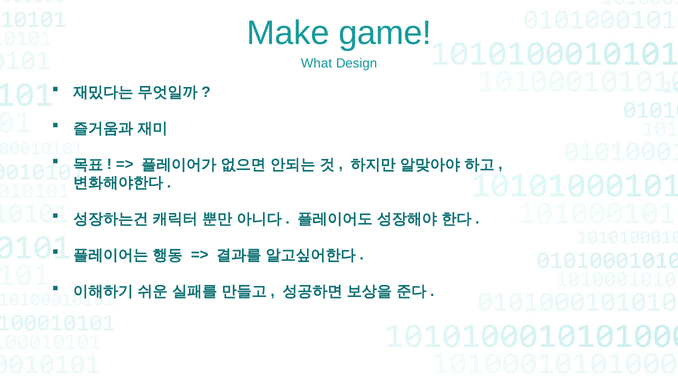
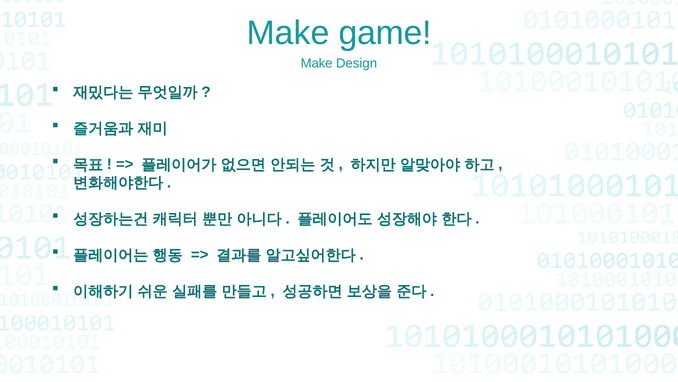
What: What -> Make (317, 63)
